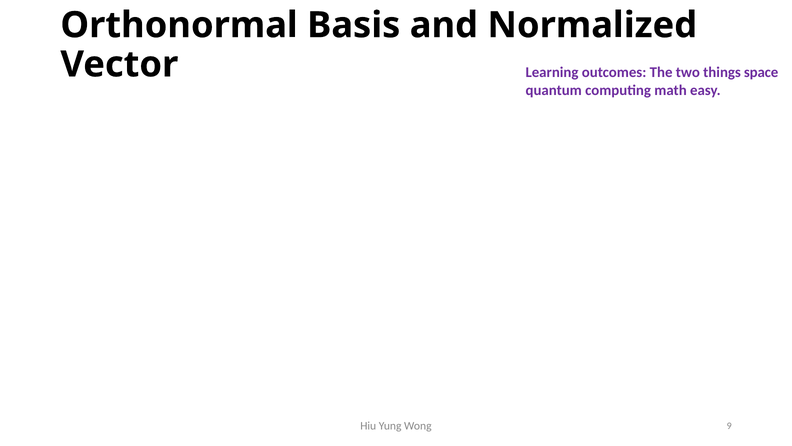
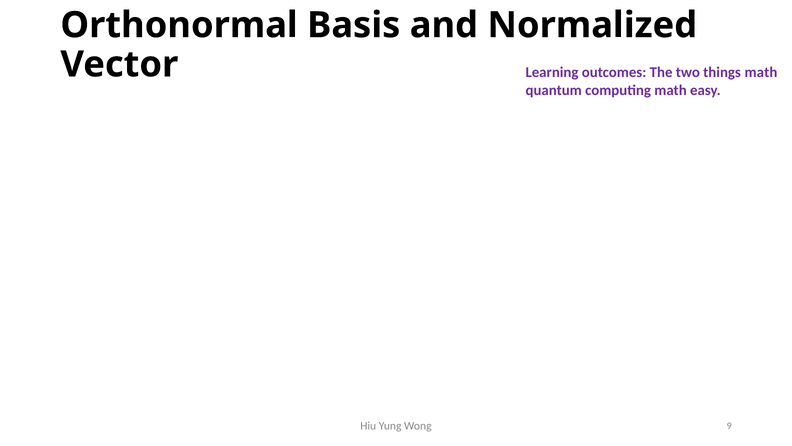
things space: space -> math (761, 72)
